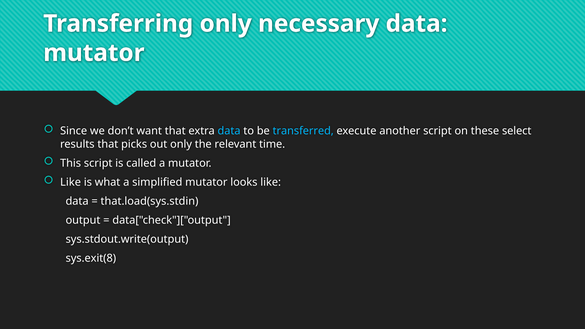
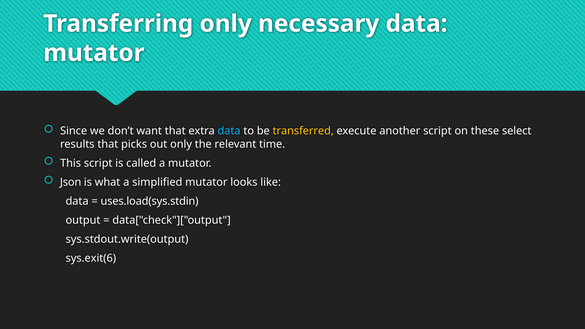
transferred colour: light blue -> yellow (303, 131)
Like: Like -> Json (71, 182)
that.load(sys.stdin: that.load(sys.stdin -> uses.load(sys.stdin (150, 201)
sys.exit(8: sys.exit(8 -> sys.exit(6 (91, 258)
